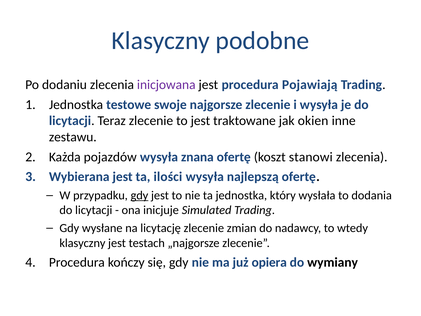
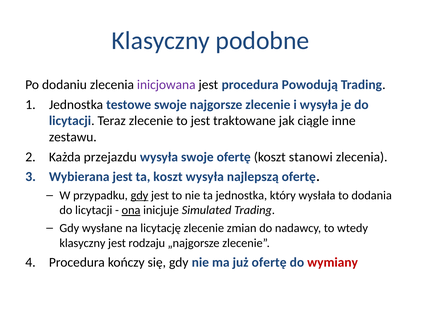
Pojawiają: Pojawiają -> Powodują (310, 85)
okien: okien -> ciągle (313, 121)
pojazdów: pojazdów -> przejazdu (110, 157)
wysyła znana: znana -> swoje (197, 157)
ta ilości: ilości -> koszt (168, 177)
ona underline: none -> present (131, 210)
testach: testach -> rodzaju (147, 243)
już opiera: opiera -> ofertę (269, 262)
wymiany colour: black -> red (333, 262)
